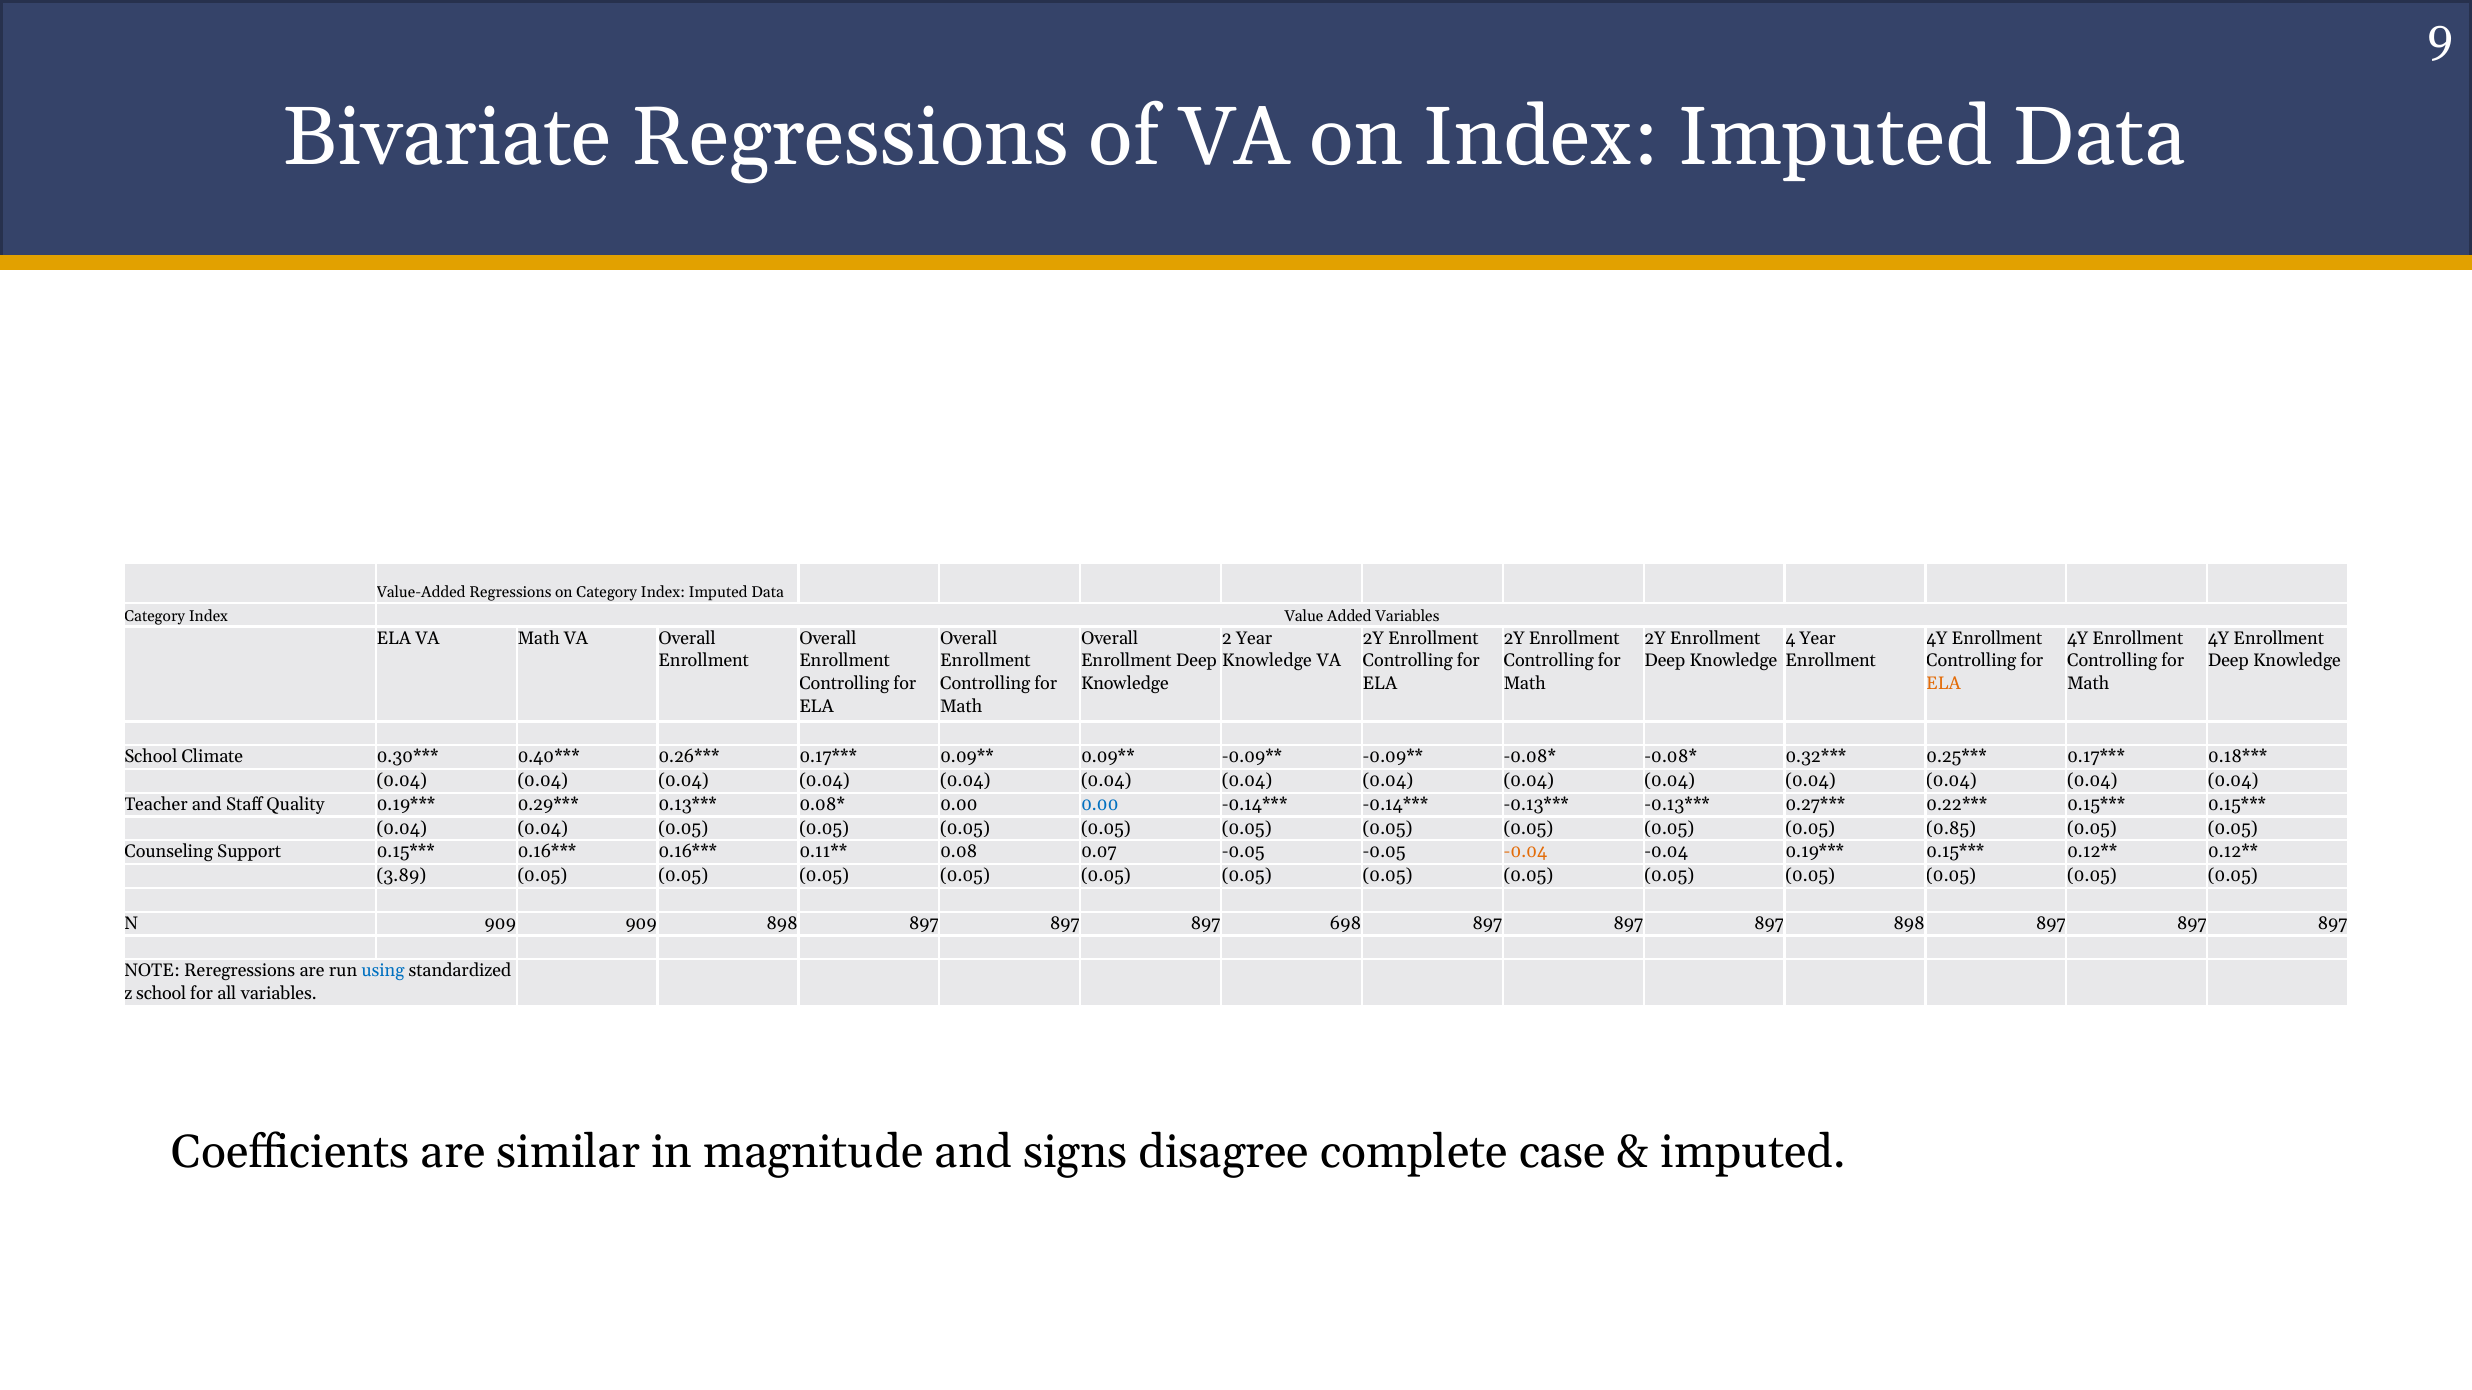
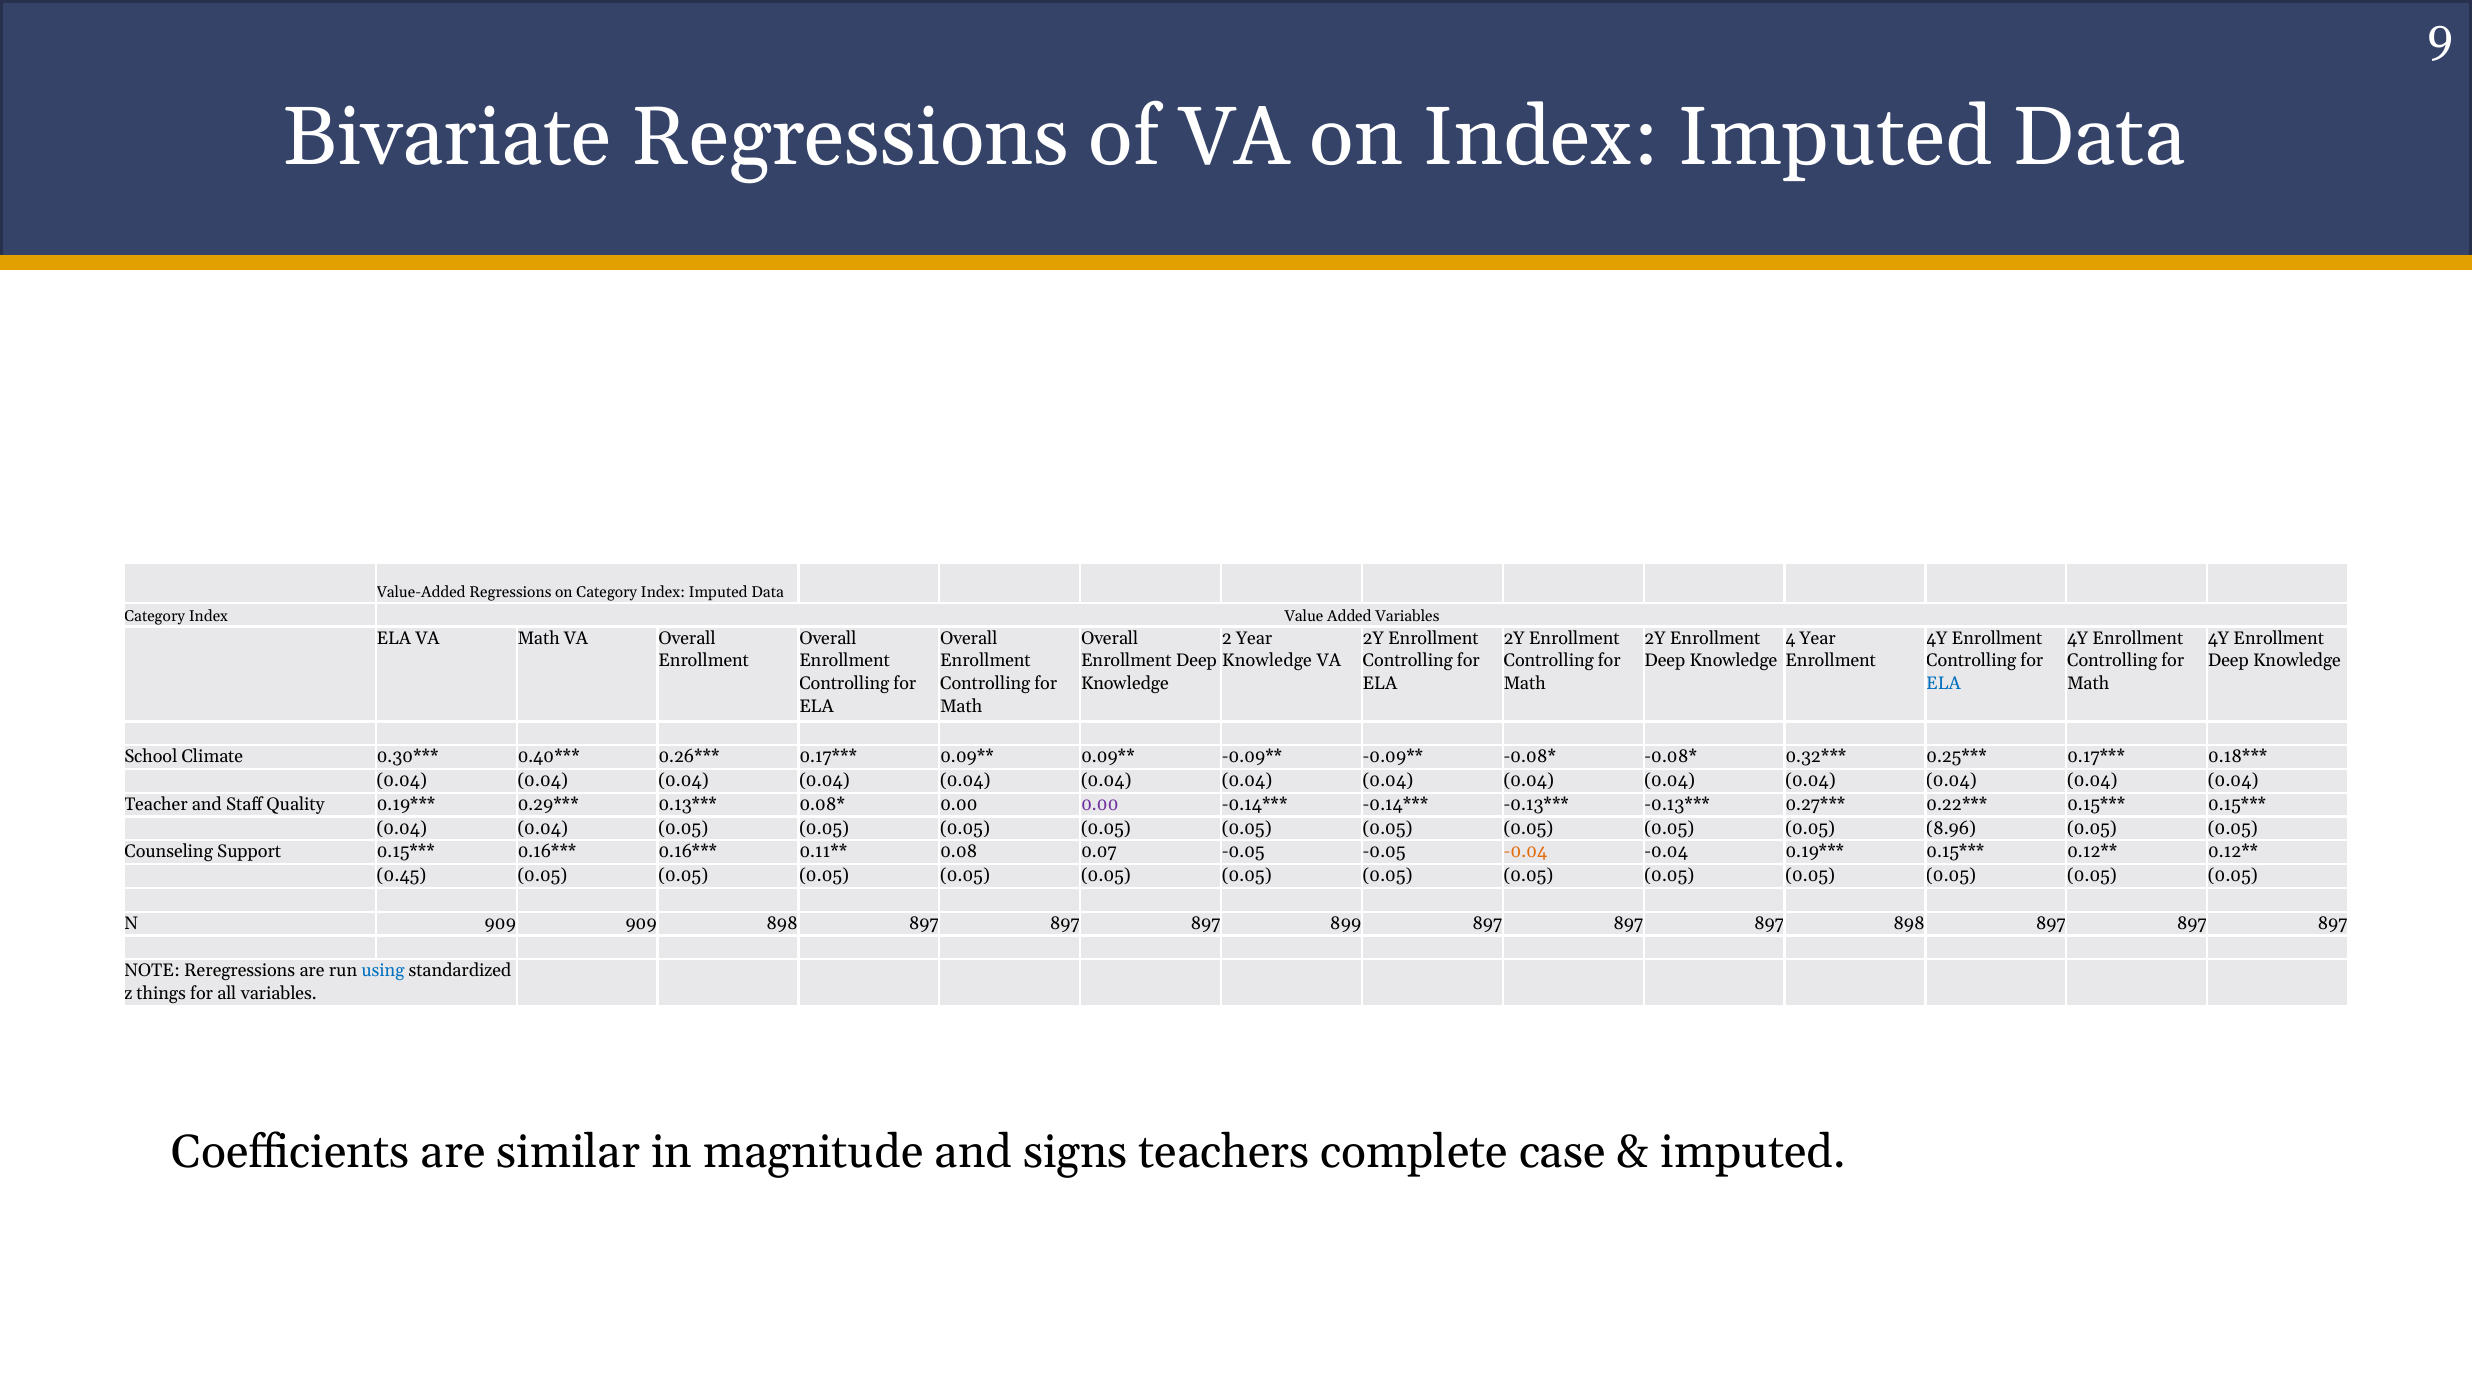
ELA colour: orange -> blue (1943, 684)
0.00 colour: blue -> purple (1100, 805)
0.85: 0.85 -> 8.96 (1951, 828)
3.89: 3.89 -> 0.45 (401, 876)
698: 698 -> 899 (1346, 924)
z school: school -> things (161, 994)
disagree: disagree -> teachers (1224, 1152)
